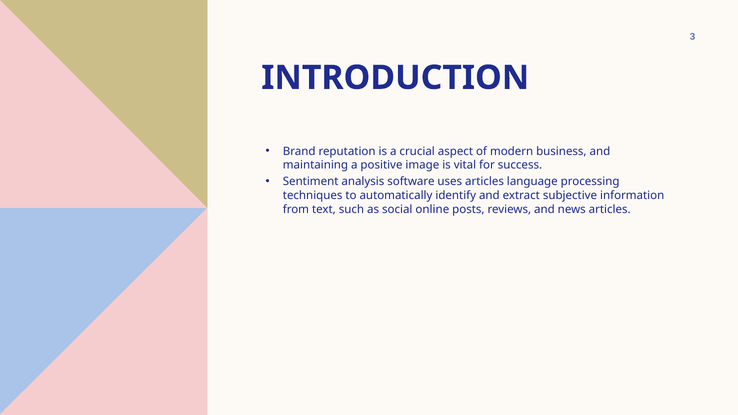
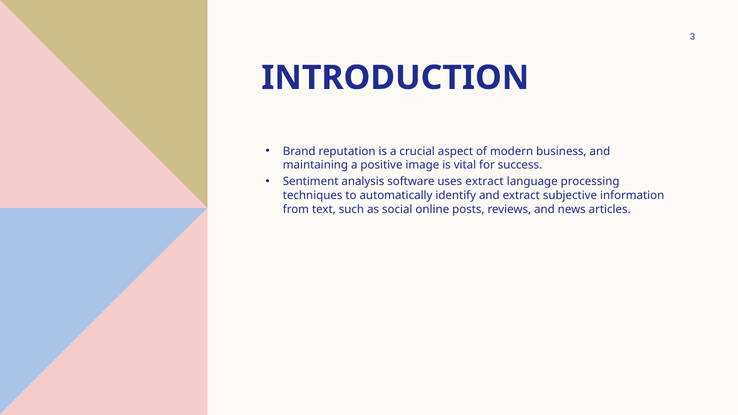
uses articles: articles -> extract (484, 182)
